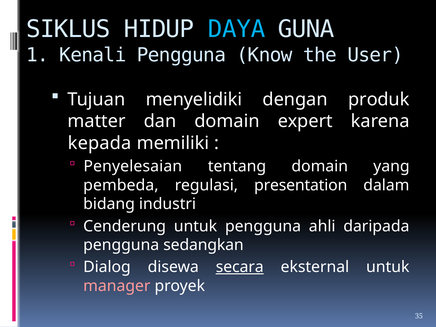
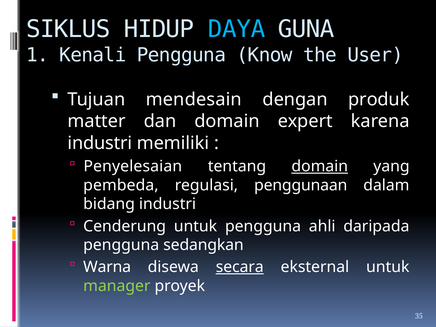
menyelidiki: menyelidiki -> mendesain (194, 99)
kepada: kepada -> industri (100, 143)
domain underline: none -> present (320, 166)
presentation: presentation -> penggunaan (301, 185)
Dialog: Dialog -> Warna (107, 267)
manager colour: pink -> light green (117, 286)
